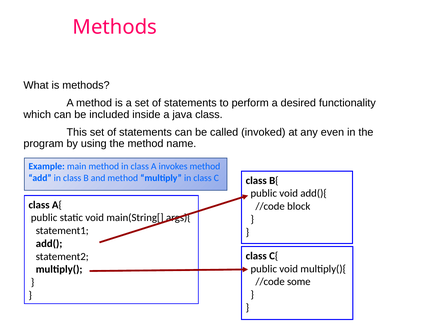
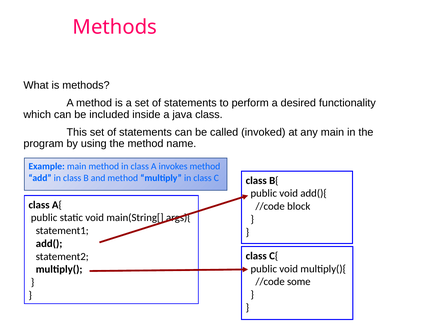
any even: even -> main (332, 132)
